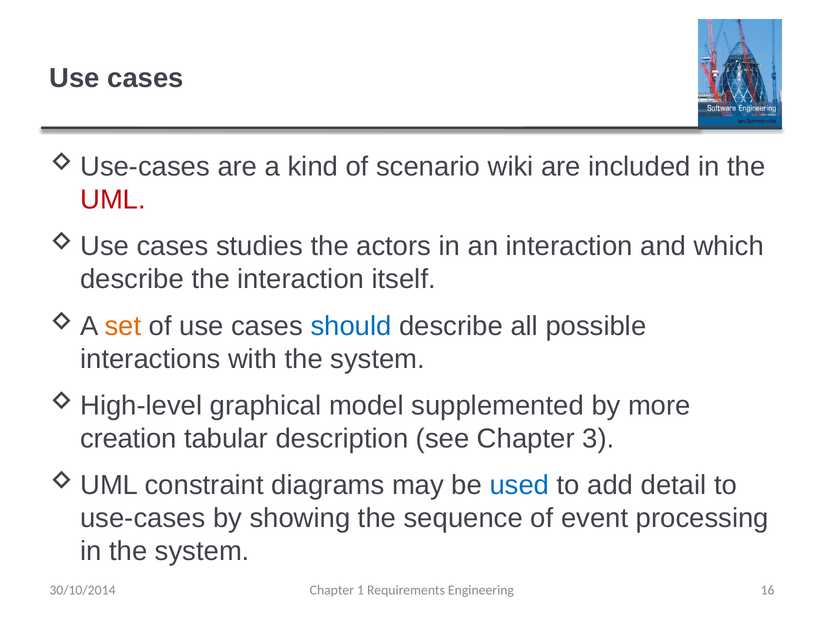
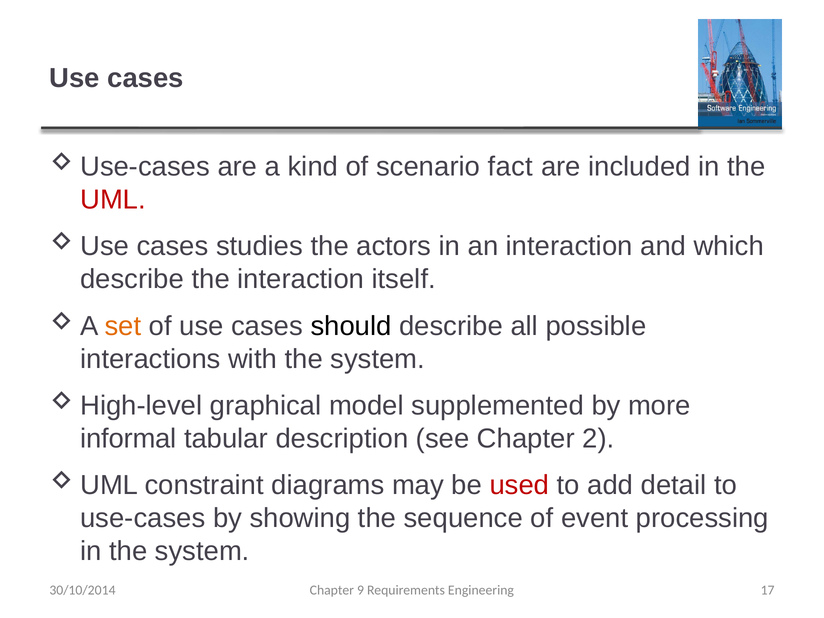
wiki: wiki -> fact (510, 167)
should colour: blue -> black (351, 326)
creation: creation -> informal (128, 439)
3: 3 -> 2 (598, 439)
used colour: blue -> red (519, 485)
1: 1 -> 9 (361, 590)
16: 16 -> 17 (768, 590)
